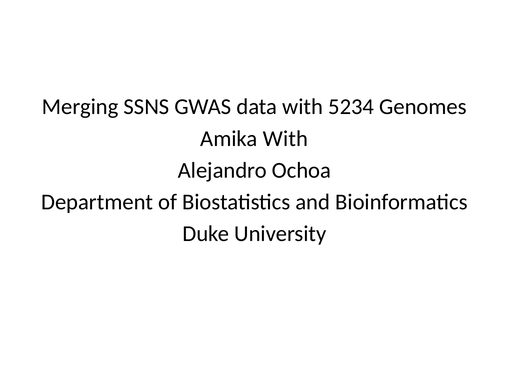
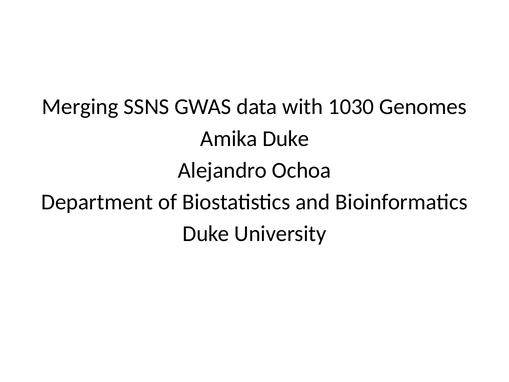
5234: 5234 -> 1030 (351, 107)
Amika With: With -> Duke (286, 138)
